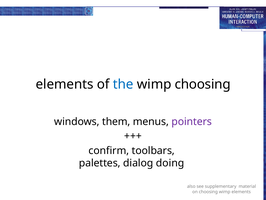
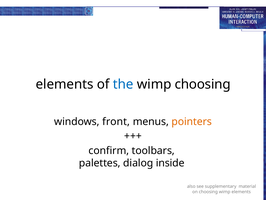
them: them -> front (116, 121)
pointers colour: purple -> orange (192, 121)
doing: doing -> inside (170, 163)
